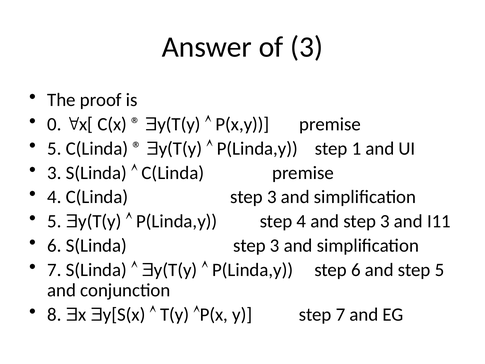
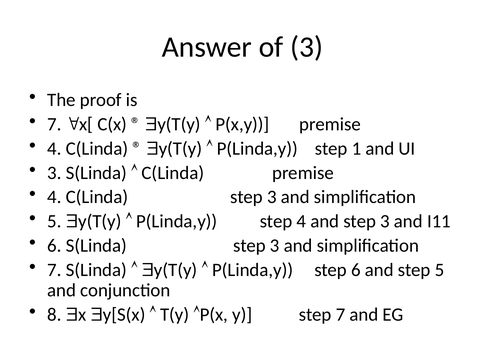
0: 0 -> 7 (54, 124)
5: 5 -> 4 (54, 148)
